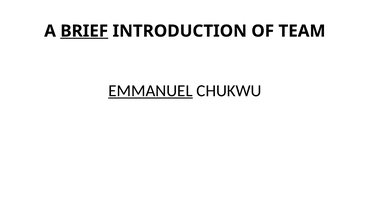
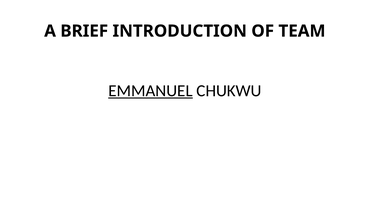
BRIEF underline: present -> none (84, 31)
